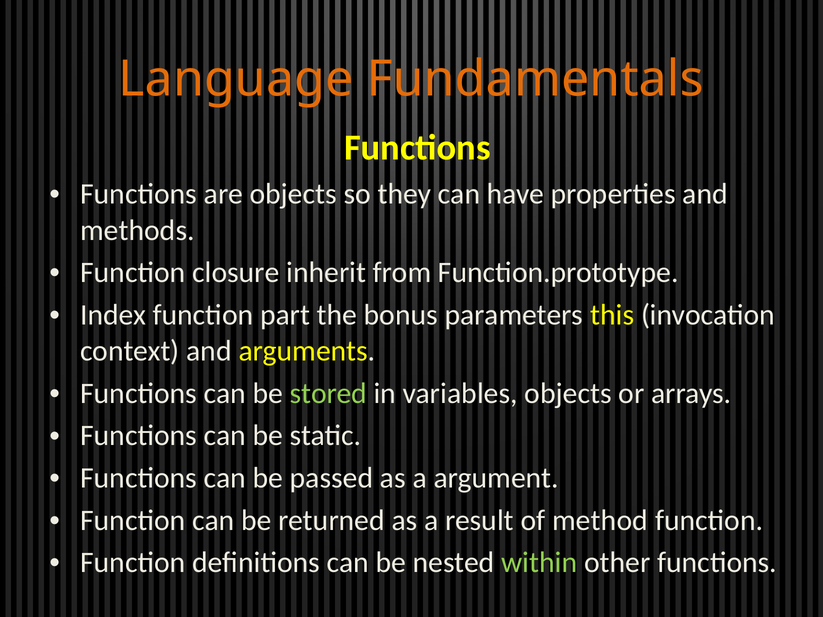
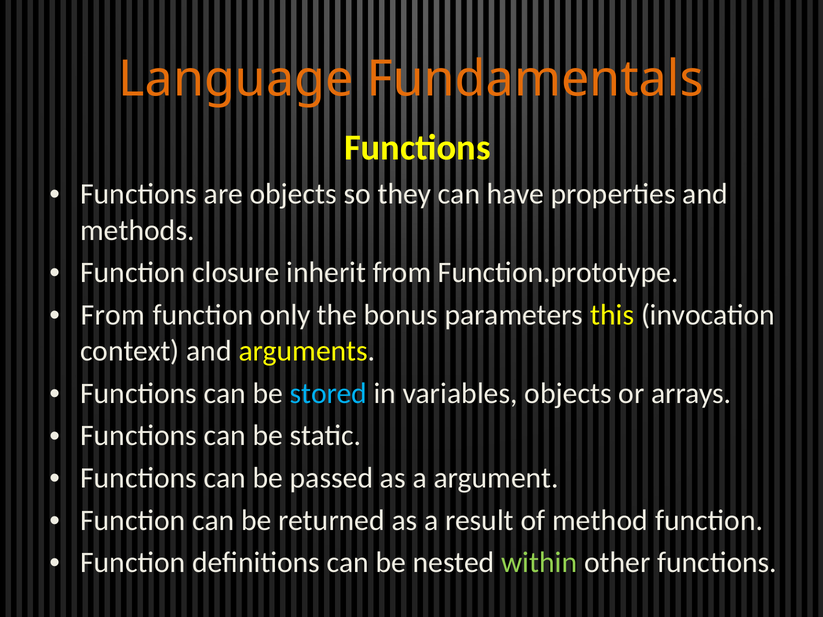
Index: Index -> From (113, 315)
part: part -> only (285, 315)
stored colour: light green -> light blue (328, 394)
